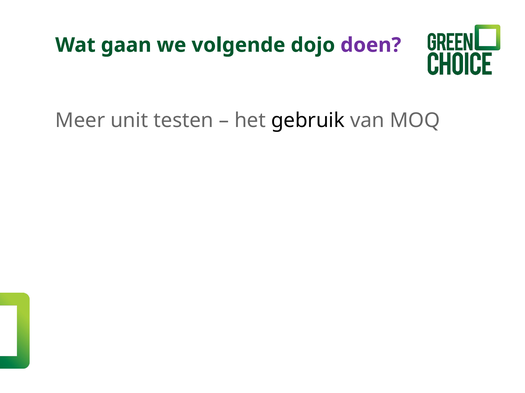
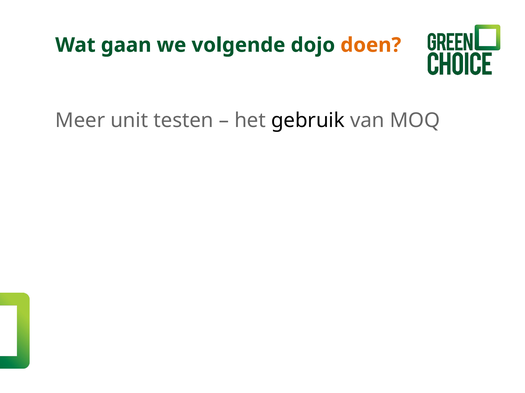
doen colour: purple -> orange (371, 45)
